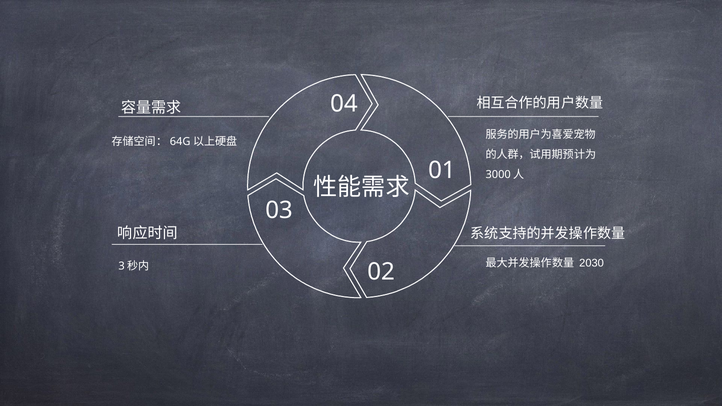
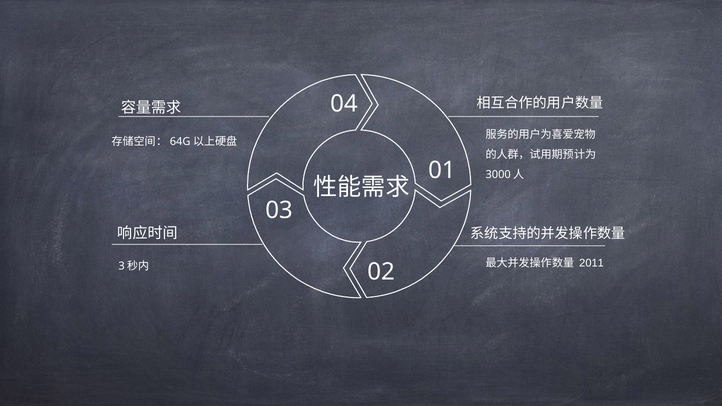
2030: 2030 -> 2011 (592, 263)
